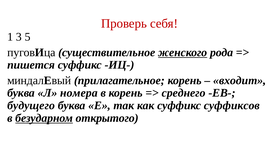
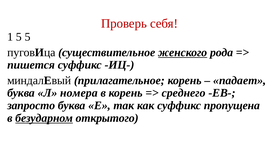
1 3: 3 -> 5 (19, 37)
входит: входит -> падает (240, 80)
будущего: будущего -> запросто (31, 105)
суффиксов: суффиксов -> пропущена (232, 105)
